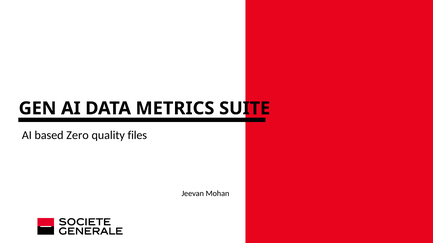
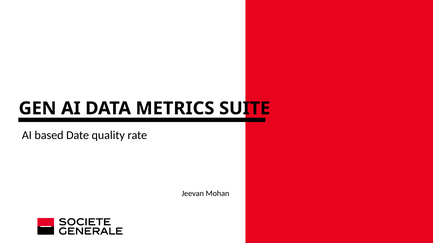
Zero: Zero -> Date (78, 135)
files: files -> rate (137, 135)
